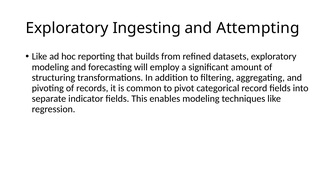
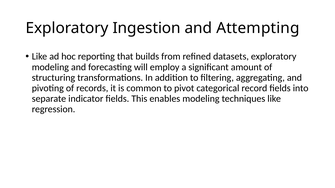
Ingesting: Ingesting -> Ingestion (147, 28)
